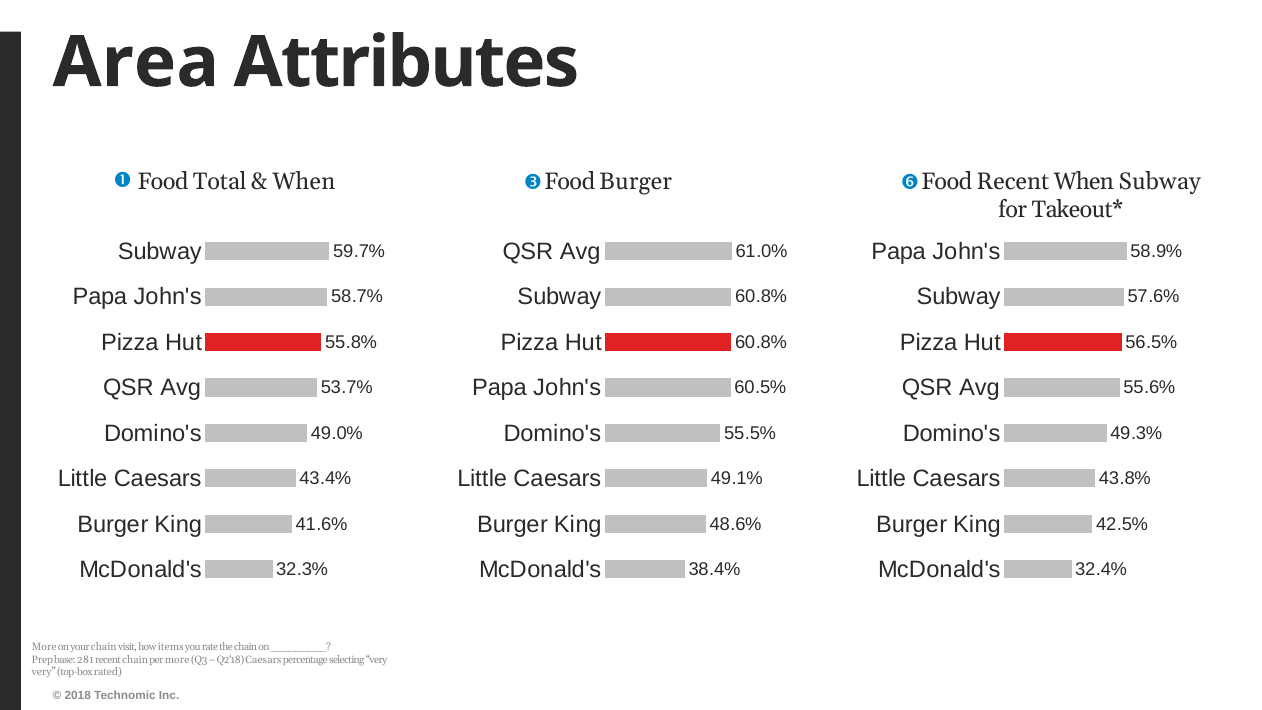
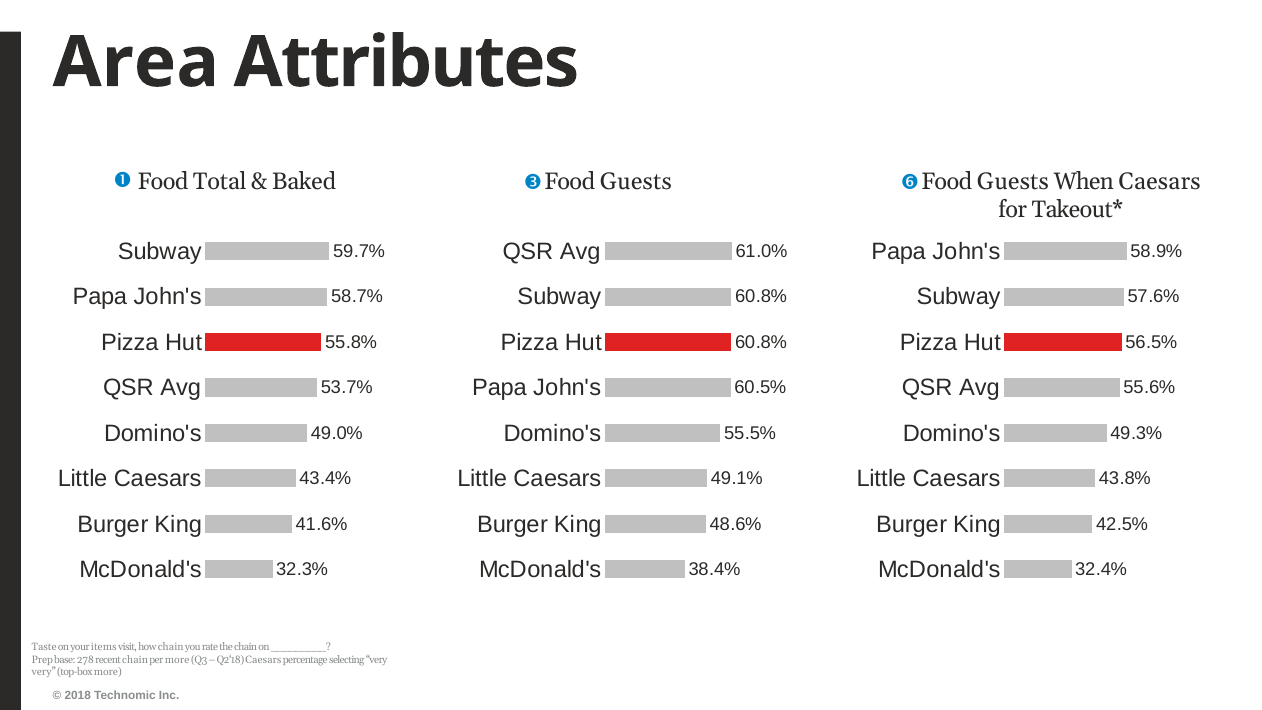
When: When -> Baked (304, 181)
Burger: Burger -> Guests (636, 181)
Recent: Recent -> Guests (1013, 181)
When Subway: Subway -> Caesars (1160, 181)
More: More -> Taste (44, 647)
your chain: chain -> items (104, 647)
how items: items -> chain (171, 647)
281: 281 -> 278 (85, 659)
top-box rated: rated -> more (108, 672)
